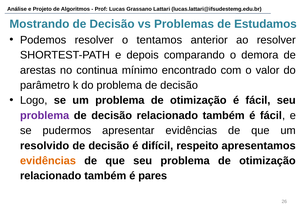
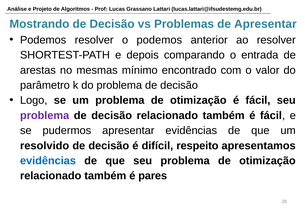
de Estudamos: Estudamos -> Apresentar (265, 24)
o tentamos: tentamos -> podemos (159, 40)
demora: demora -> entrada (260, 55)
continua: continua -> mesmas (97, 70)
evidências colour: orange -> blue (48, 161)
